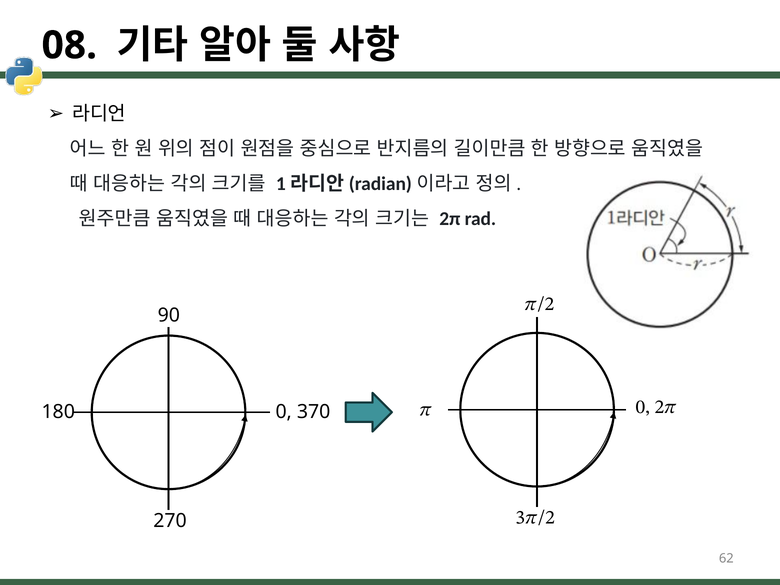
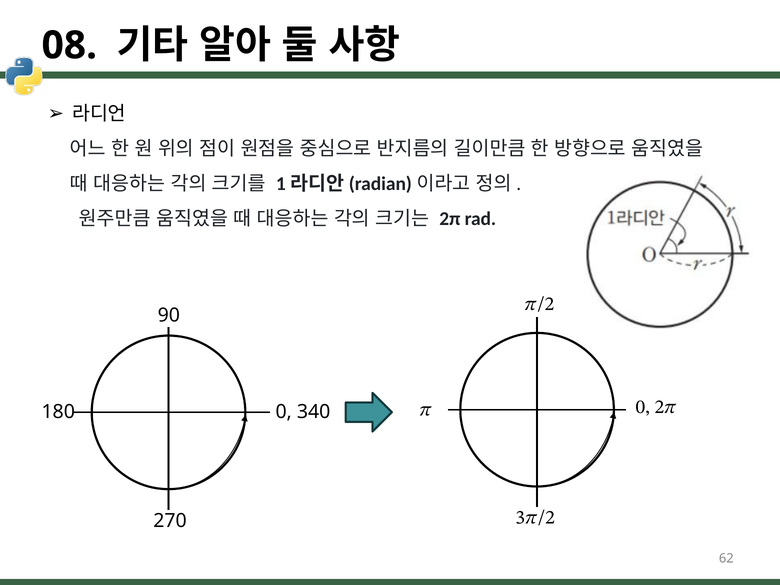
370: 370 -> 340 (314, 412)
